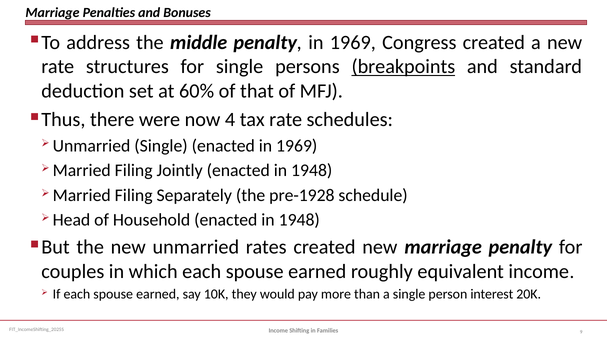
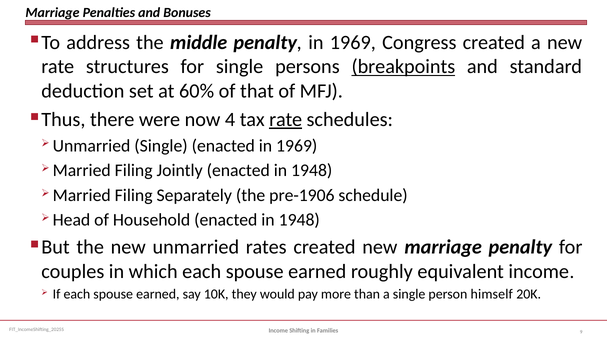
rate underline: none -> present (286, 119)
pre-1928: pre-1928 -> pre-1906 (302, 195)
interest: interest -> himself (492, 294)
